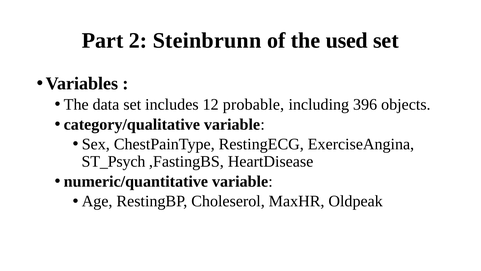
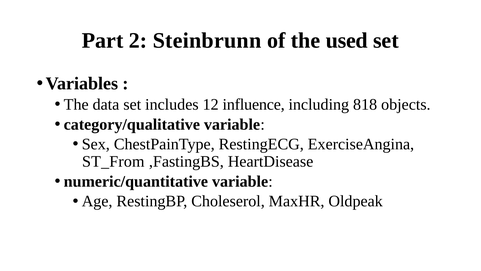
probable: probable -> influence (254, 104)
396: 396 -> 818 (365, 104)
ST_Psych: ST_Psych -> ST_From (113, 161)
